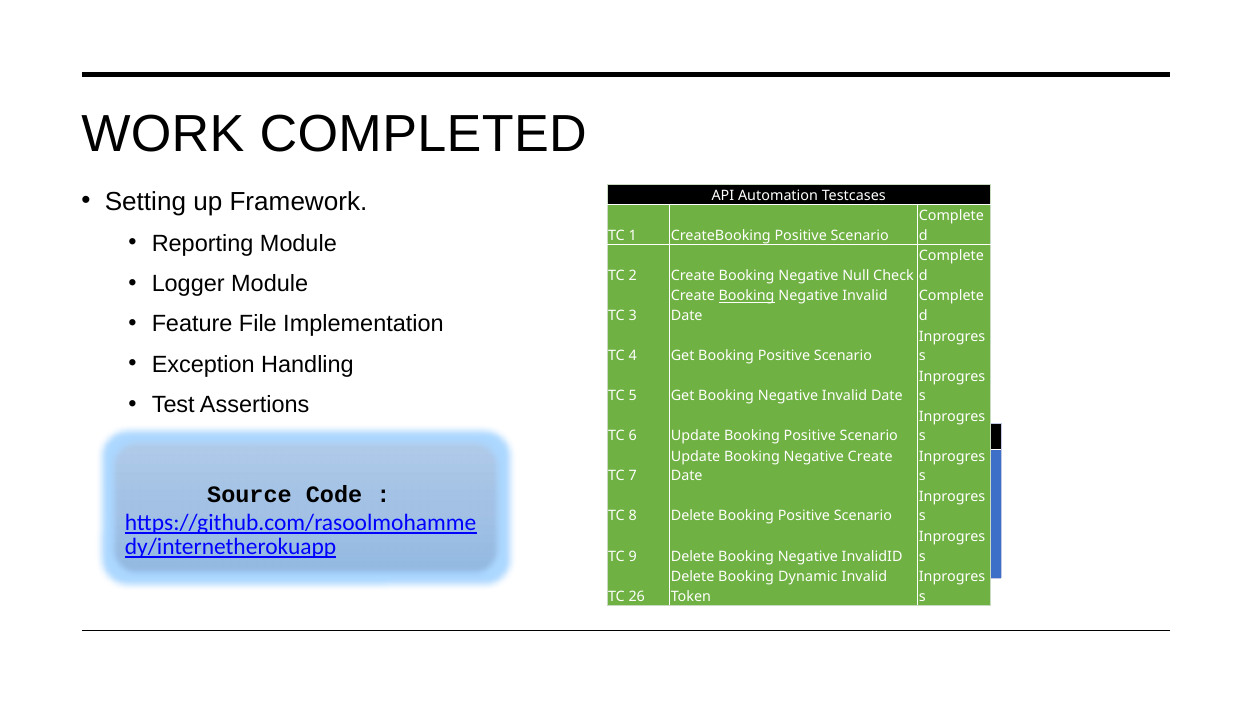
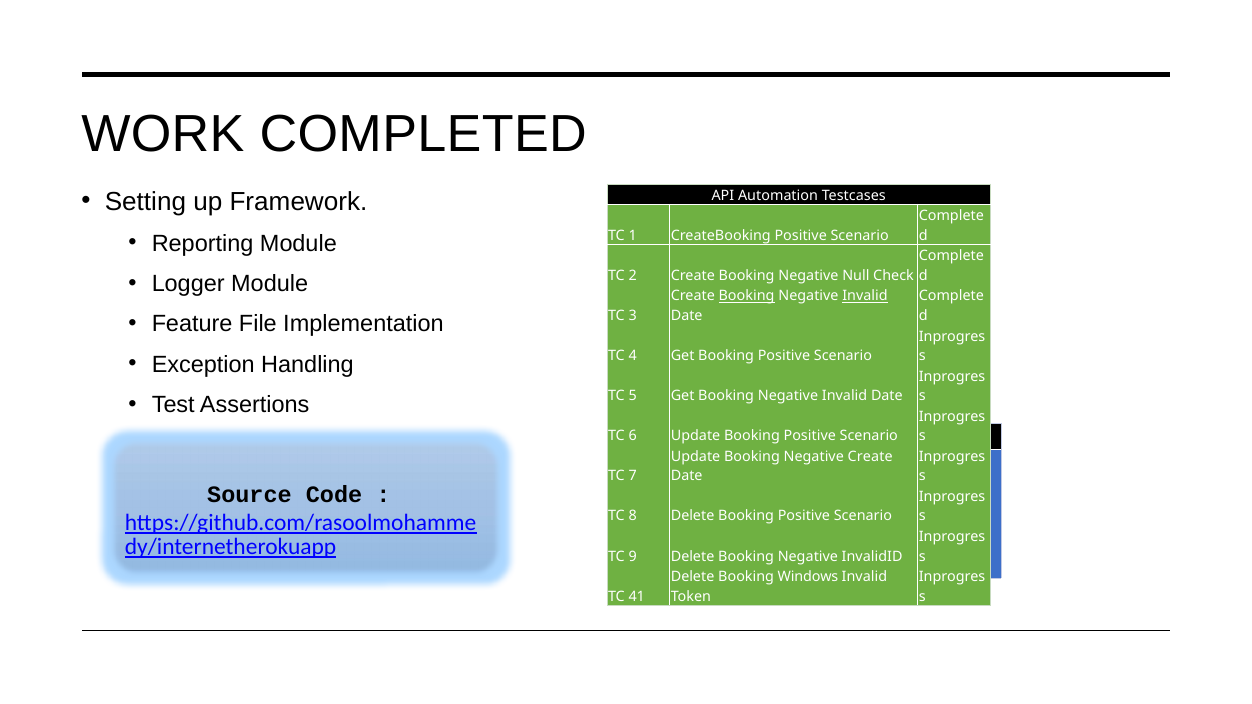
Invalid underline: none -> present (865, 296)
Dynamic: Dynamic -> Windows (808, 577)
26: 26 -> 41 (637, 597)
